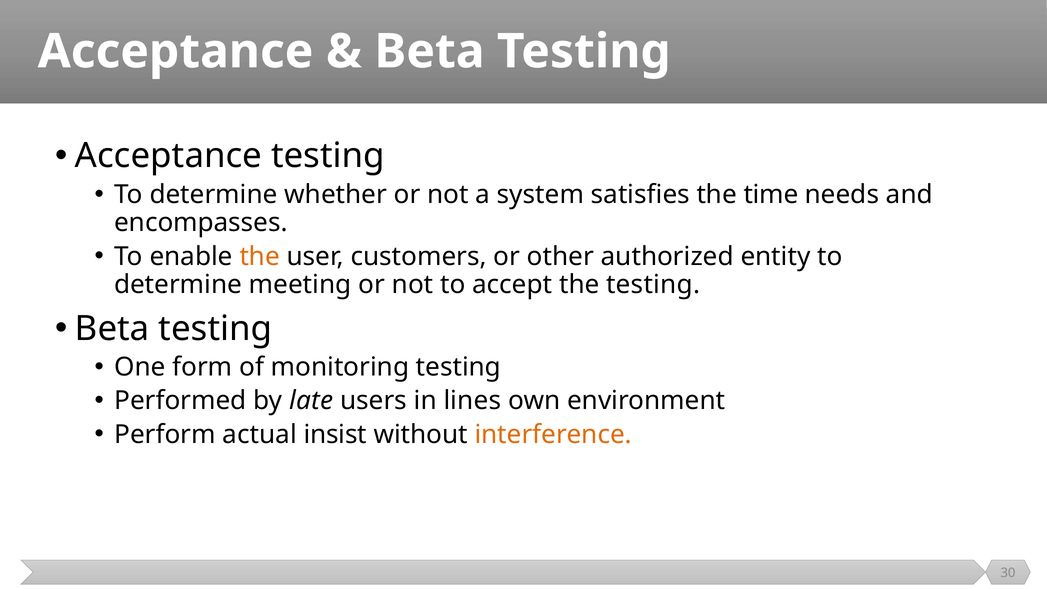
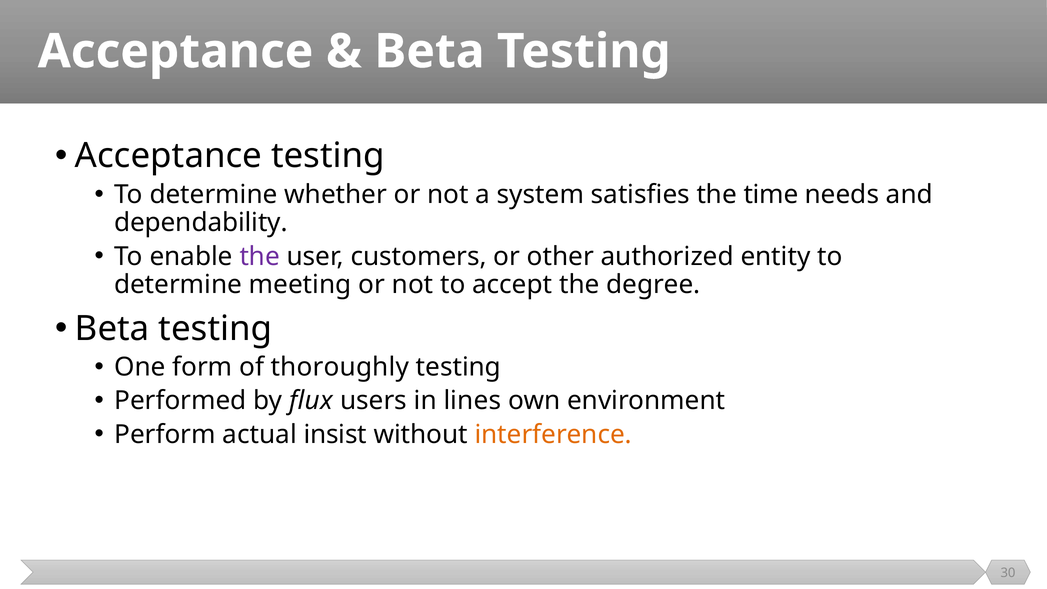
encompasses: encompasses -> dependability (201, 223)
the colour: orange -> purple (260, 256)
the testing: testing -> degree (653, 285)
monitoring: monitoring -> thoroughly (340, 367)
late: late -> flux (311, 401)
